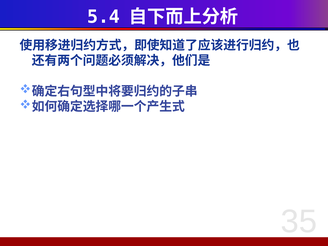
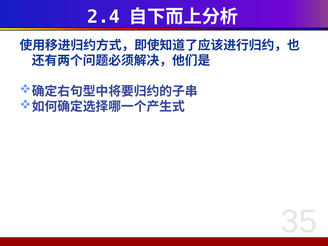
5.4: 5.4 -> 2.4 (103, 17)
